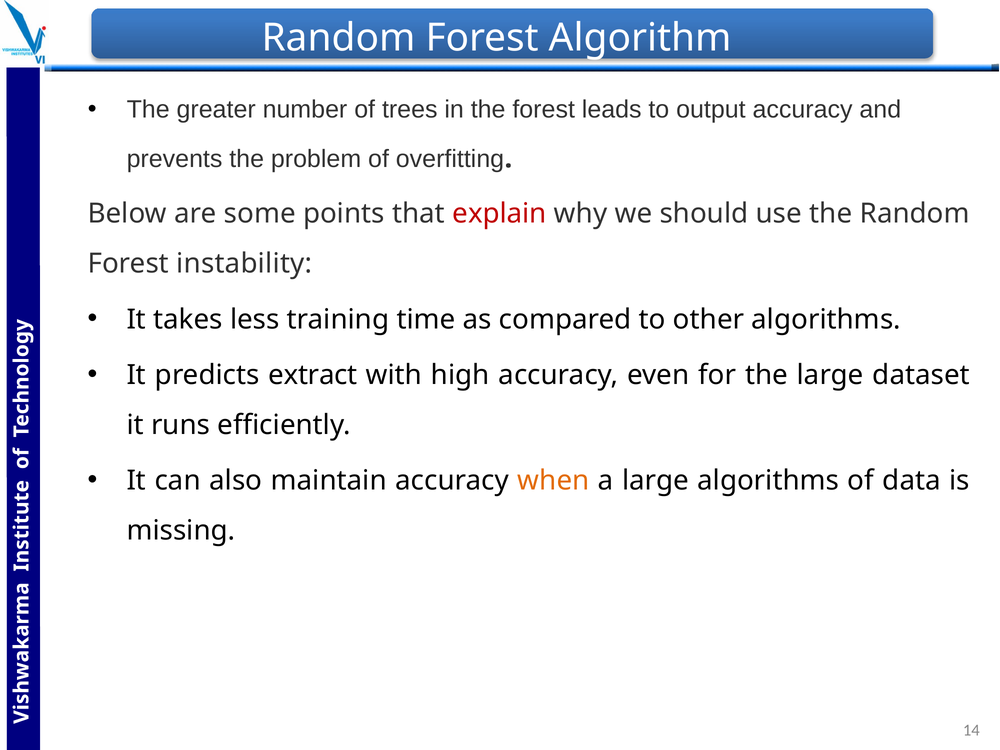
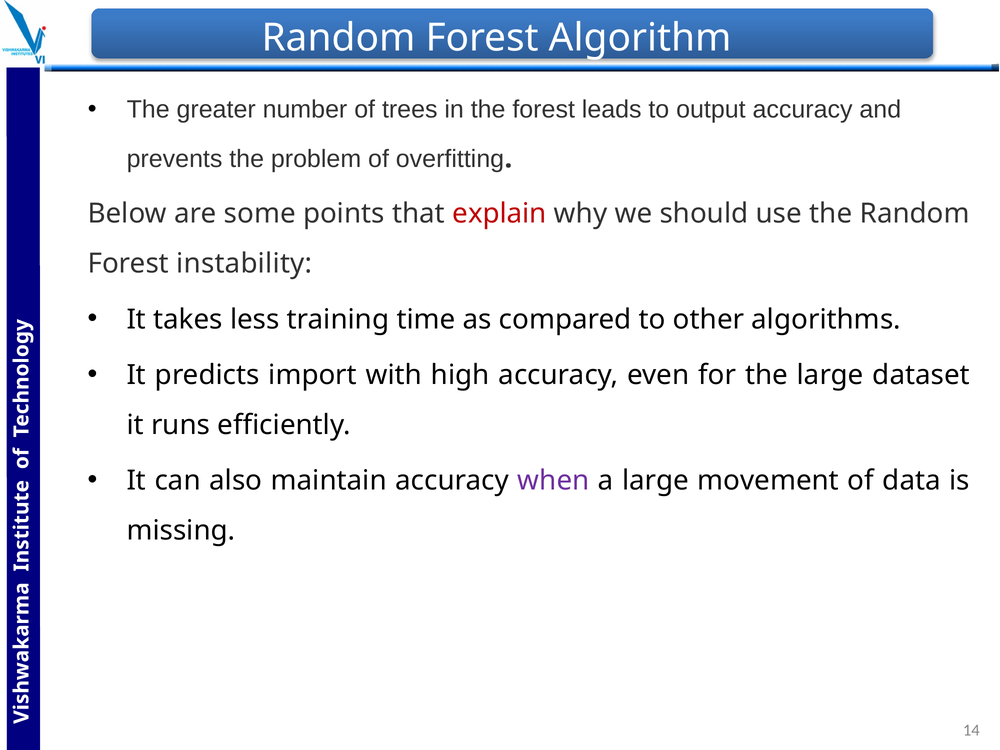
extract: extract -> import (313, 375)
when colour: orange -> purple (553, 480)
large algorithms: algorithms -> movement (768, 480)
